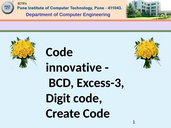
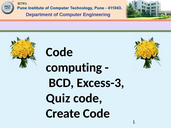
innovative: innovative -> computing (74, 68)
Digit: Digit -> Quiz (58, 98)
